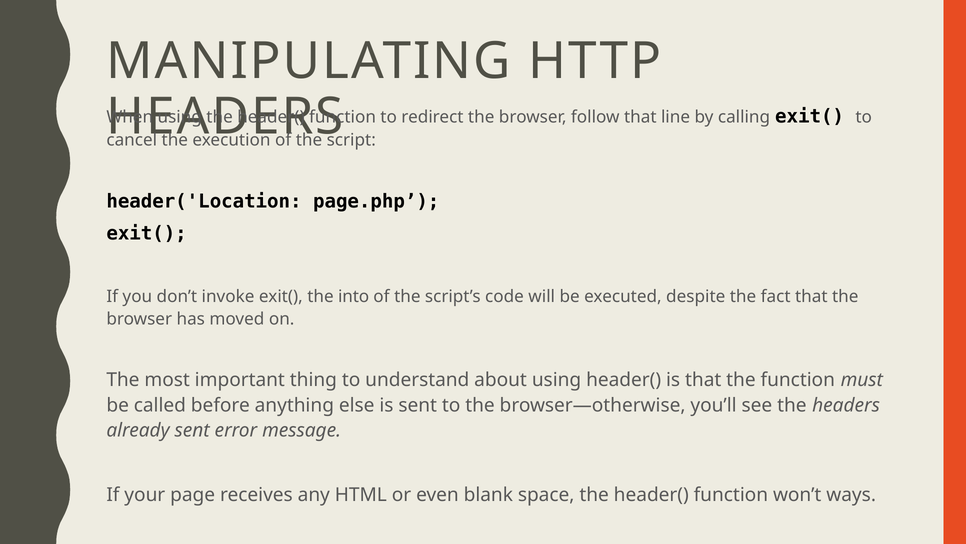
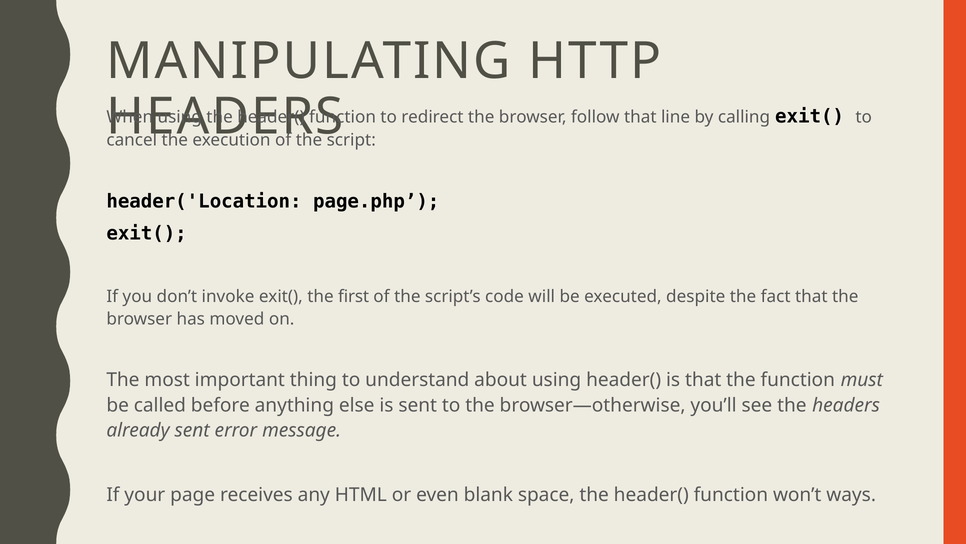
into: into -> first (354, 296)
